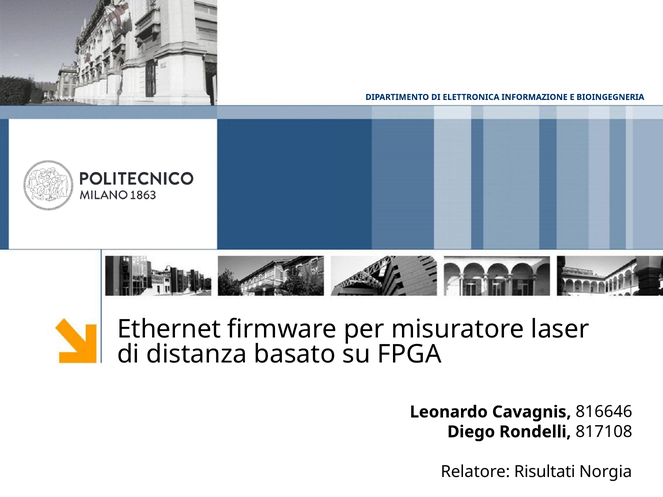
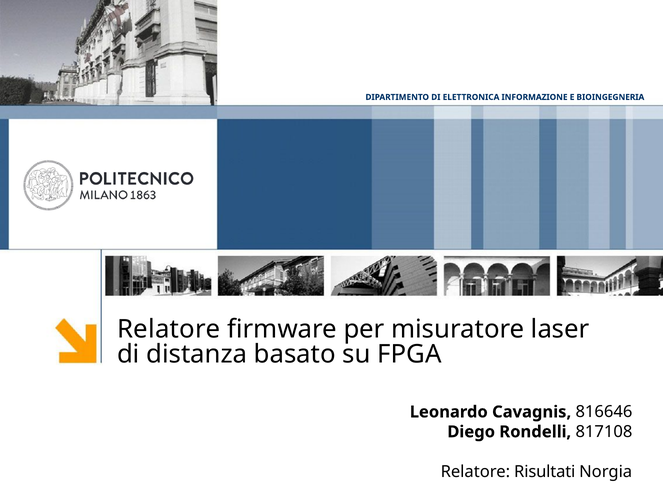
Ethernet: Ethernet -> Relatore (169, 330)
